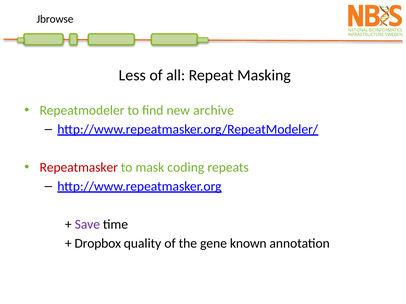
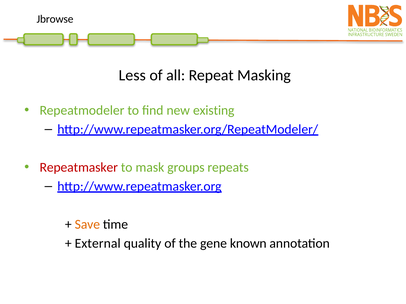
archive: archive -> existing (214, 111)
coding: coding -> groups (186, 168)
Save colour: purple -> orange (87, 225)
Dropbox: Dropbox -> External (98, 244)
